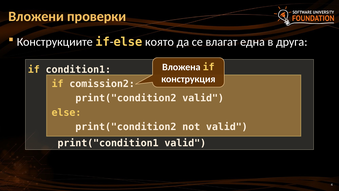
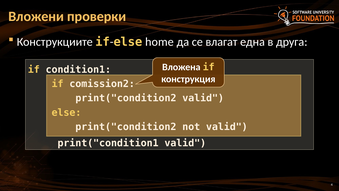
която: която -> home (159, 42)
